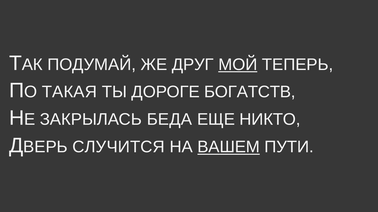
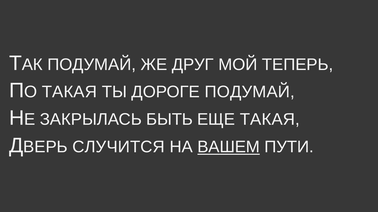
МОЙ underline: present -> none (238, 65)
ДОРОГЕ БОГАТСТВ: БОГАТСТВ -> ПОДУМАЙ (250, 92)
БЕДА: БЕДА -> БЫТЬ (170, 120)
ЕЩЕ НИКТО: НИКТО -> ТАКАЯ (270, 120)
